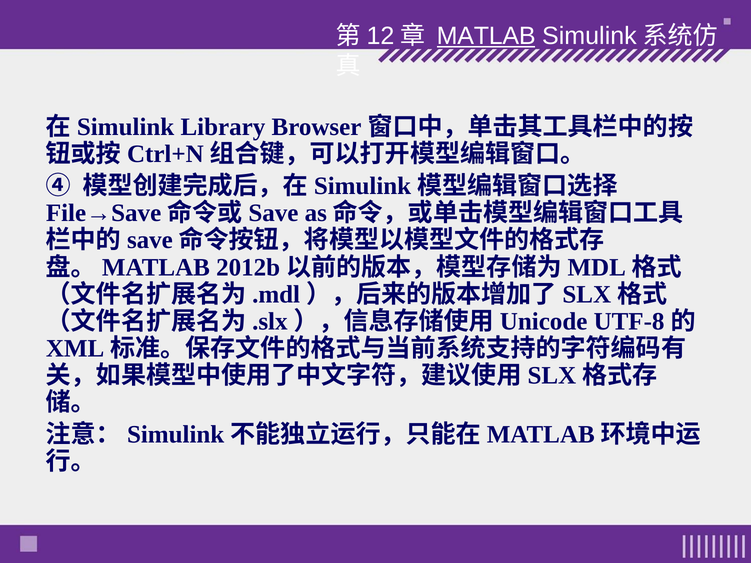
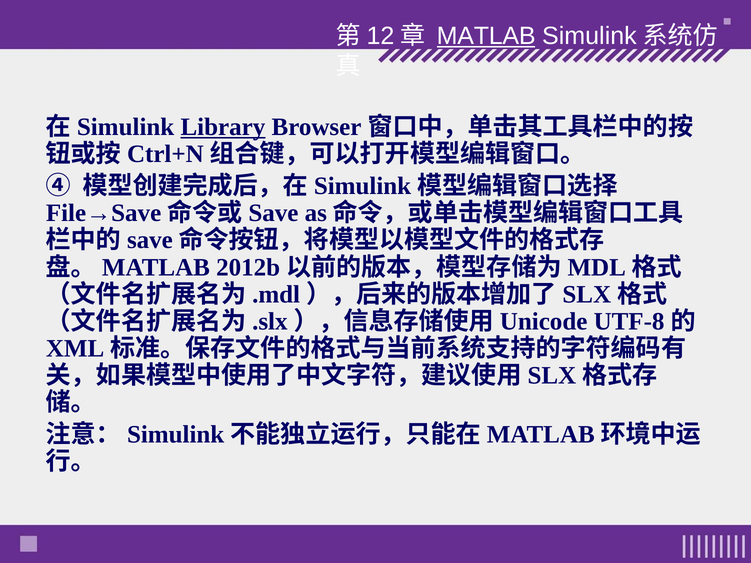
Library underline: none -> present (223, 127)
